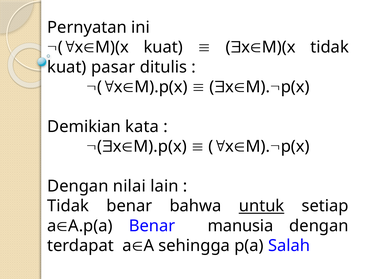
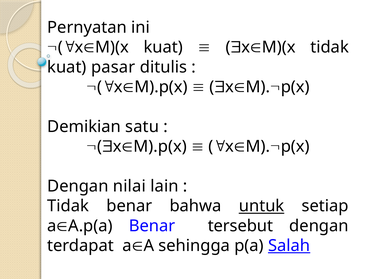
kata: kata -> satu (142, 127)
manusia: manusia -> tersebut (240, 226)
Salah underline: none -> present (289, 246)
